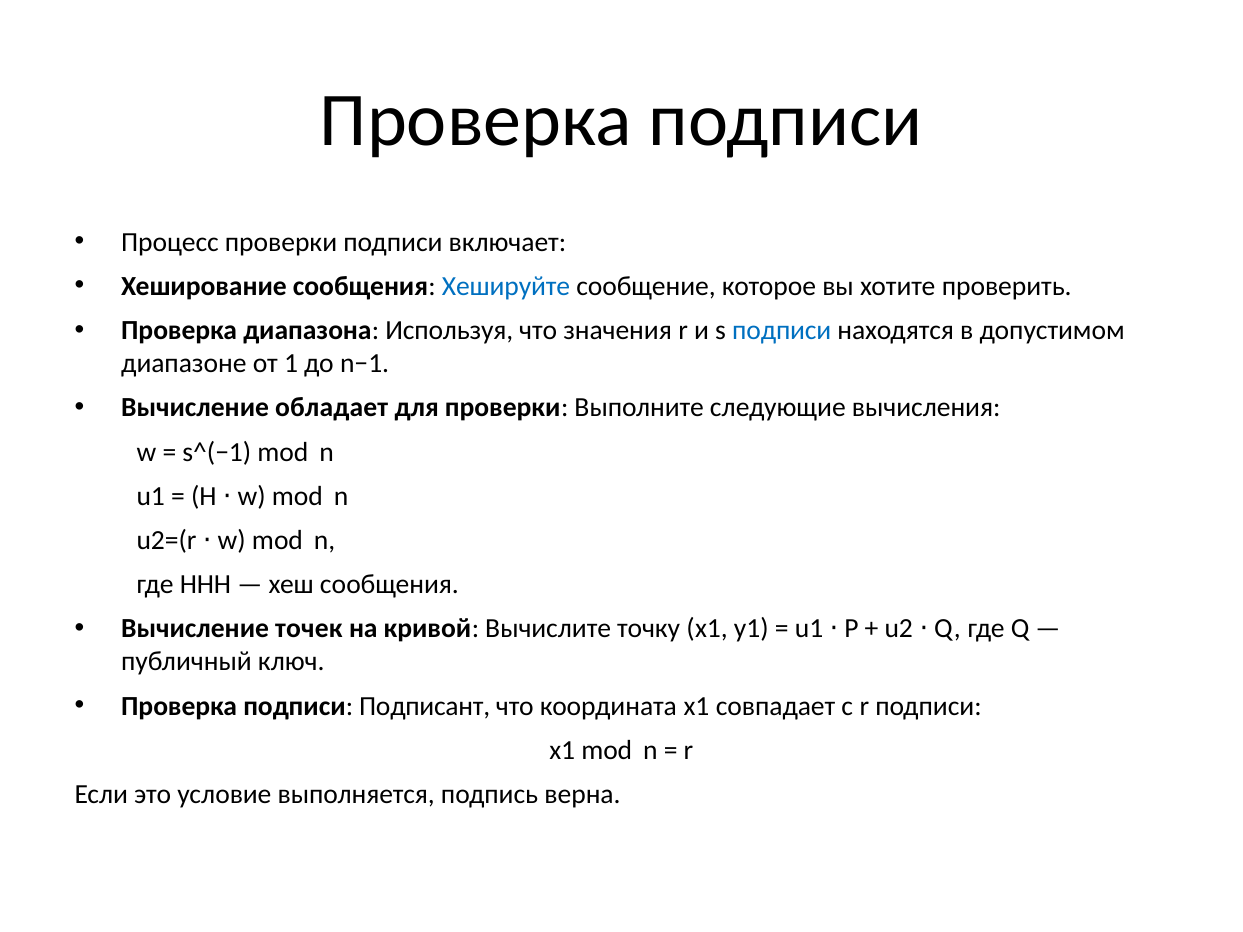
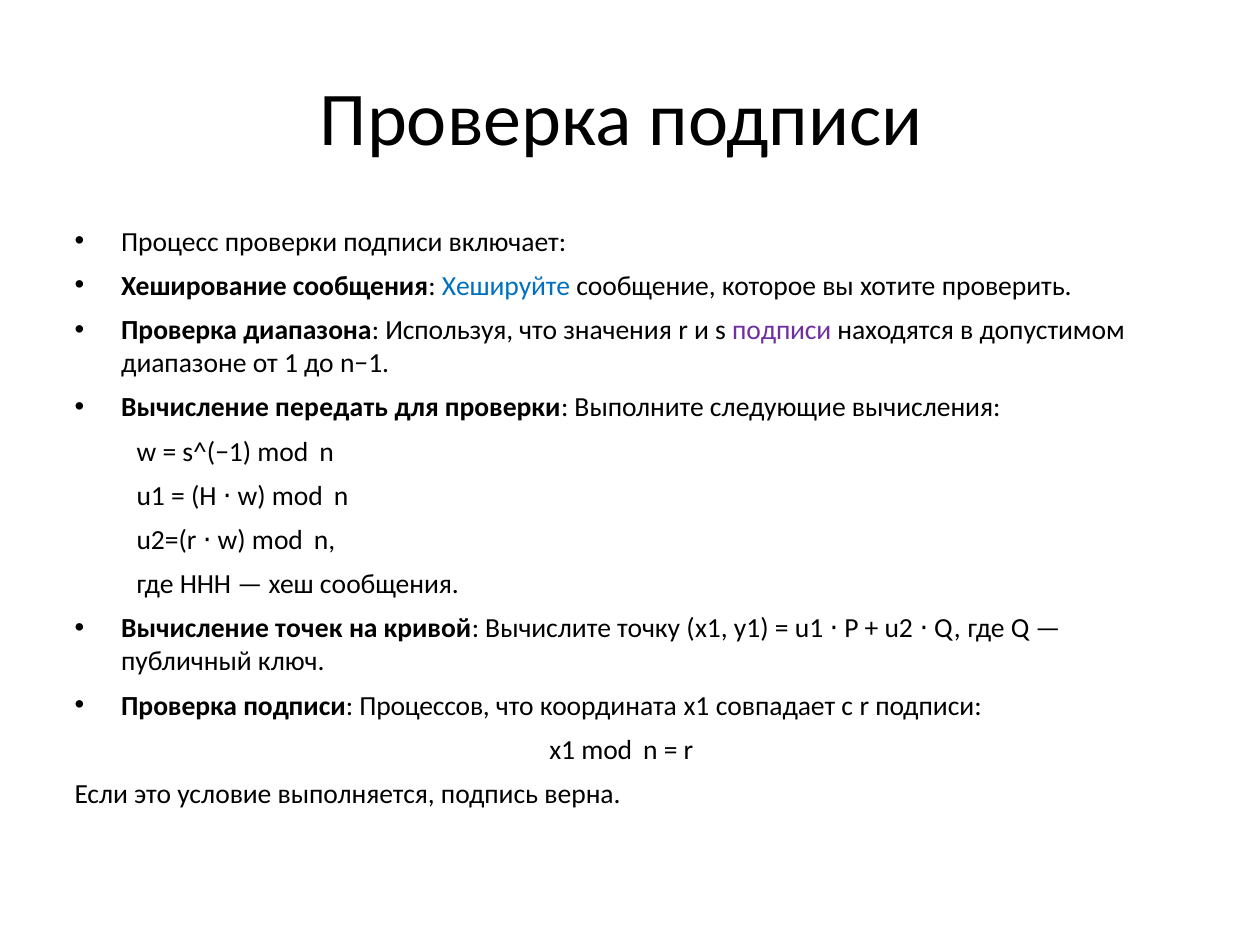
подписи colour: blue -> purple (782, 331)
обладает: обладает -> передать (332, 408)
Подписант: Подписант -> Процессов (425, 706)
